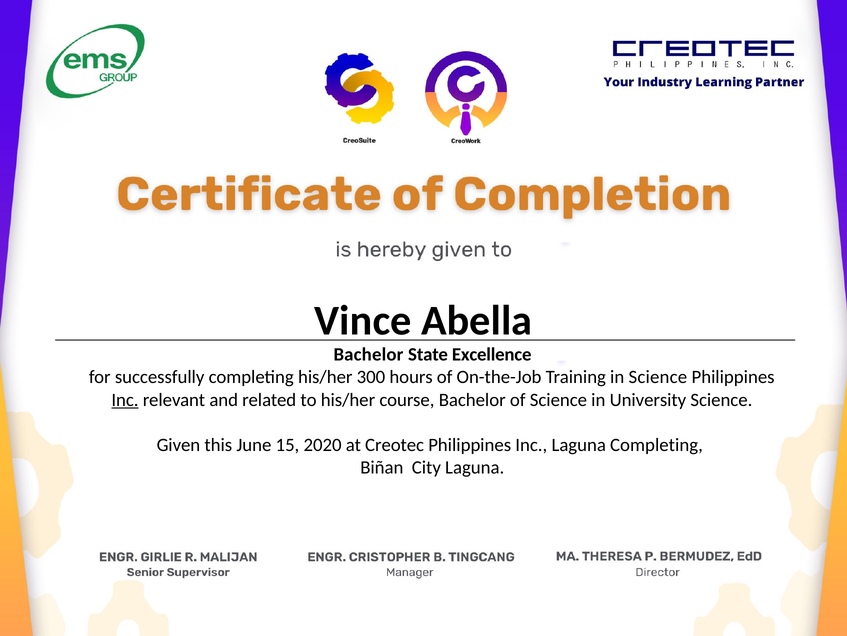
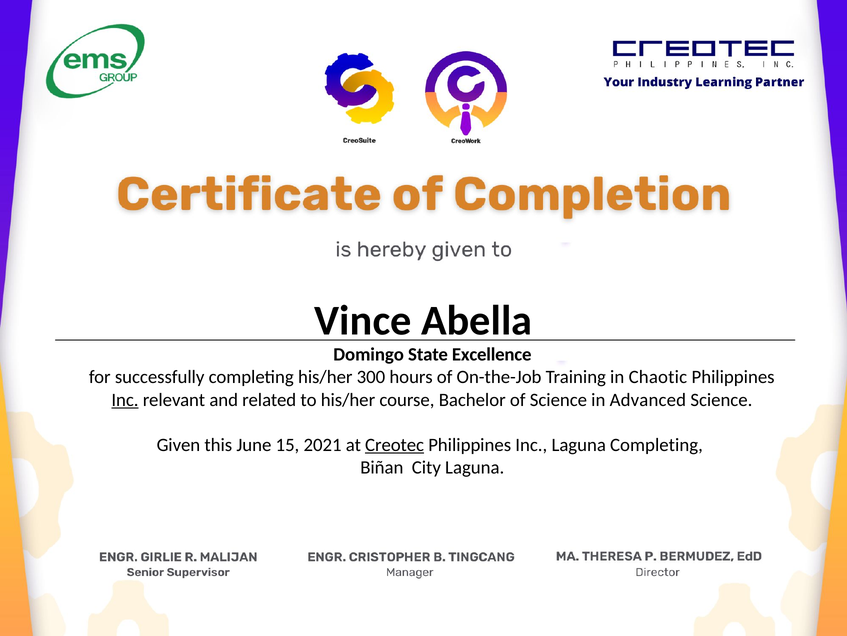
Bachelor: Bachelor -> Domingo (369, 354)
in Science: Science -> Chaotic (658, 377)
University: University -> Advanced (648, 399)
2020: 2020 -> 2021 (323, 445)
Creotec underline: none -> present (395, 445)
